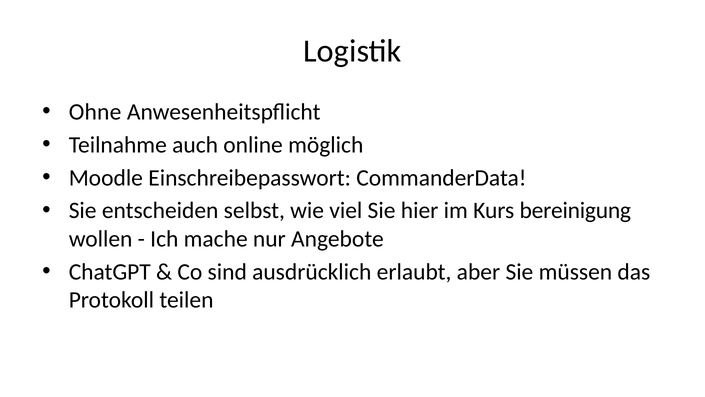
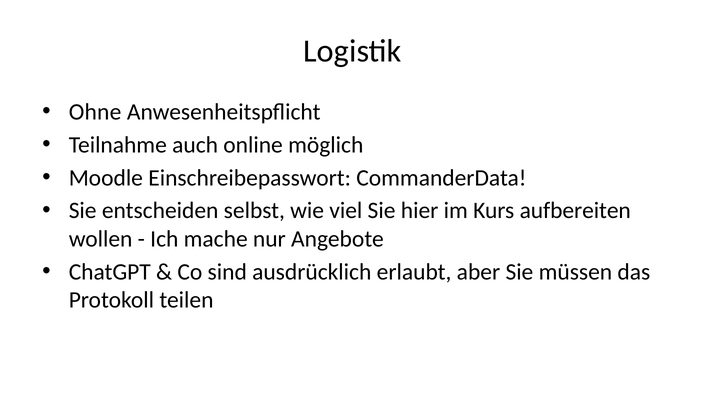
bereinigung: bereinigung -> aufbereiten (575, 210)
